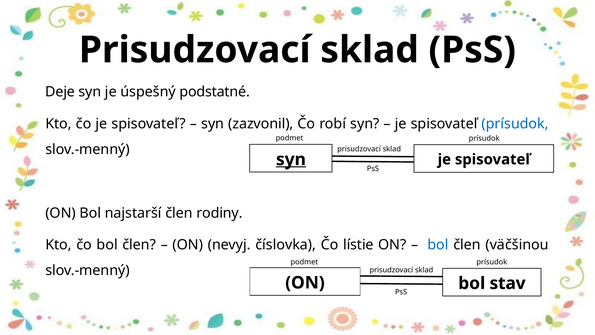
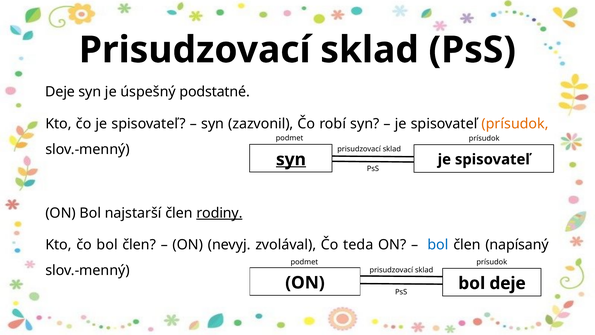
prísudok colour: blue -> orange (515, 124)
rodiny underline: none -> present (219, 213)
číslovka: číslovka -> zvolával (286, 245)
lístie: lístie -> teda (358, 245)
väčšinou: väčšinou -> napísaný (517, 245)
bol stav: stav -> deje (508, 283)
